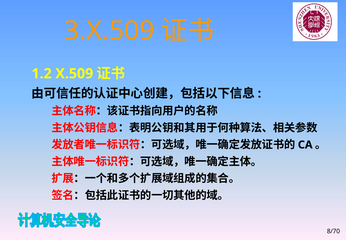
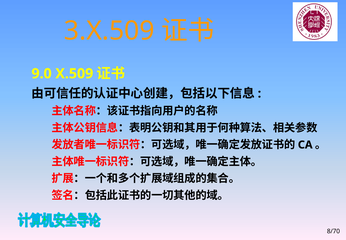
1.2: 1.2 -> 9.0 (42, 73)
